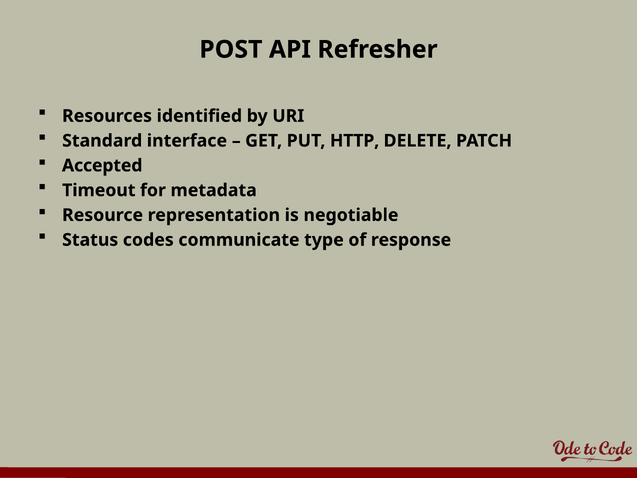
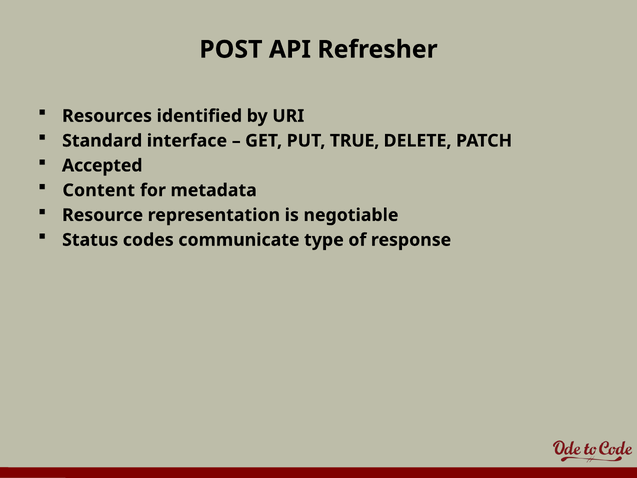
HTTP: HTTP -> TRUE (355, 141)
Timeout: Timeout -> Content (99, 190)
